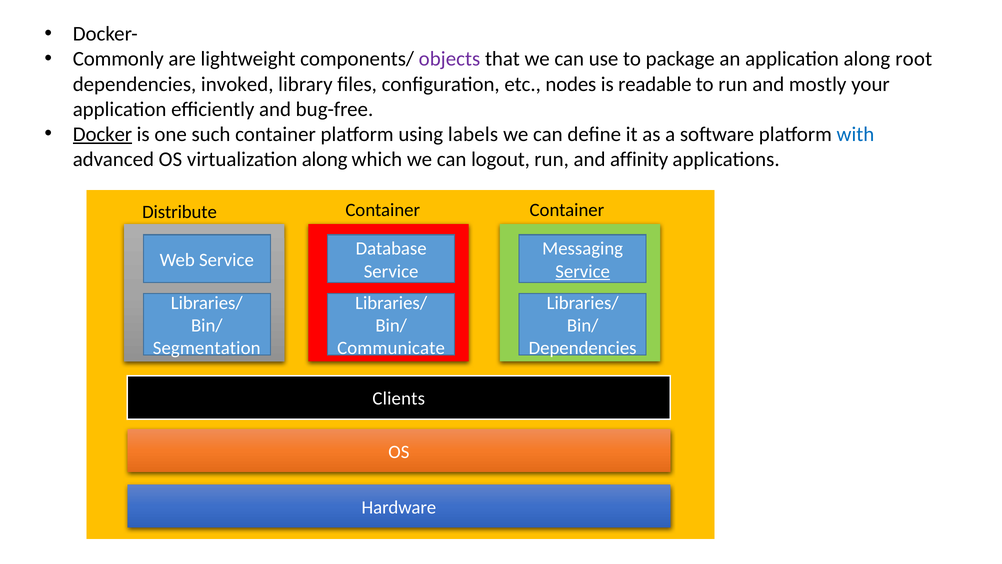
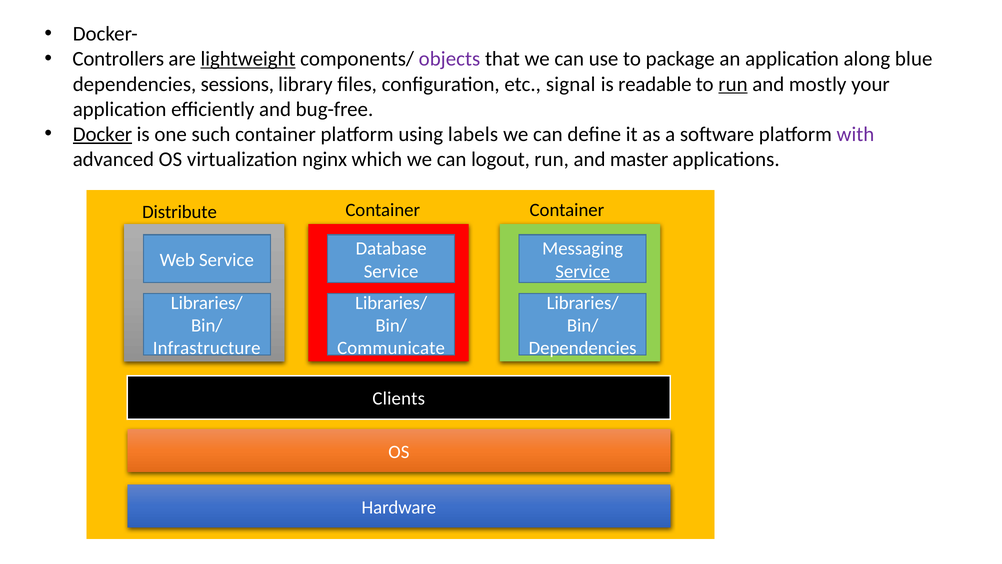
Commonly: Commonly -> Controllers (118, 59)
lightweight underline: none -> present (248, 59)
root: root -> blue (914, 59)
invoked: invoked -> sessions (237, 84)
nodes: nodes -> signal (571, 84)
run underline: none -> present (733, 84)
with colour: blue -> purple (855, 134)
virtualization along: along -> nginx (325, 159)
affinity: affinity -> master (639, 159)
Segmentation: Segmentation -> Infrastructure (207, 348)
